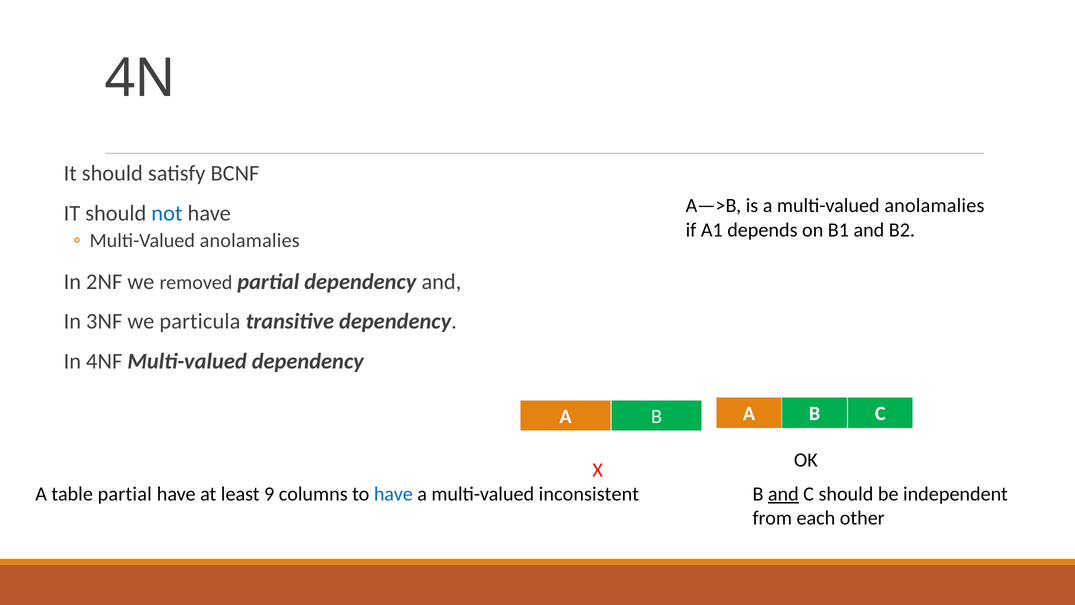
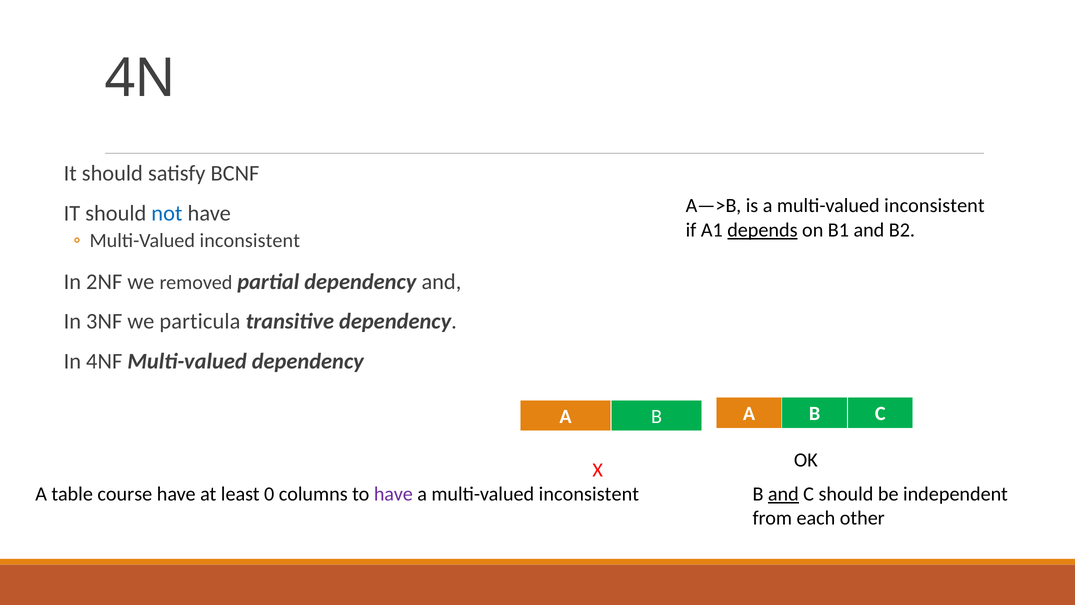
is a multi-valued anolamalies: anolamalies -> inconsistent (934, 206)
depends underline: none -> present (762, 230)
anolamalies: anolamalies -> inconsistent (250, 241)
table partial: partial -> course (125, 494)
9: 9 -> 0 (269, 494)
have colour: blue -> purple (393, 494)
